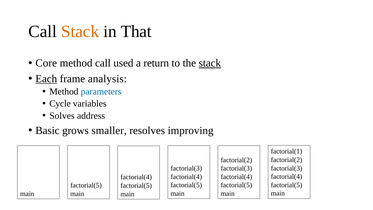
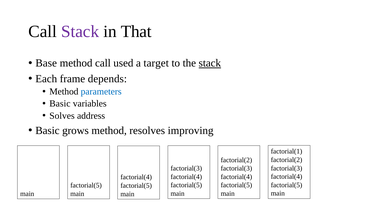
Stack colour: orange -> purple (80, 31)
Core: Core -> Base (46, 63)
return: return -> target (156, 63)
Each underline: present -> none (46, 79)
analysis: analysis -> depends (107, 79)
Cycle: Cycle -> Basic (60, 104)
grows smaller: smaller -> method (109, 130)
